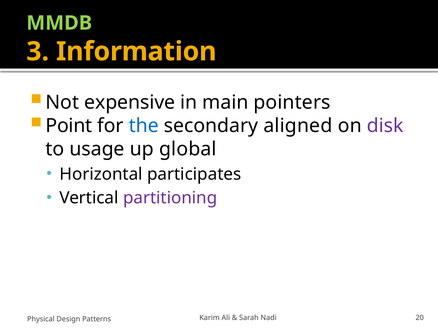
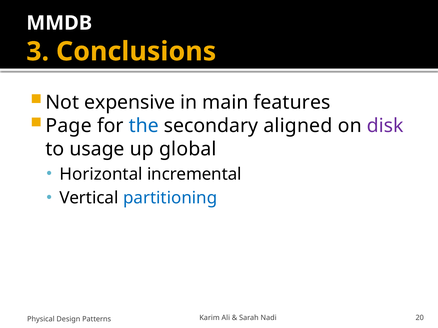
MMDB colour: light green -> white (59, 23)
Information: Information -> Conclusions (136, 52)
pointers: pointers -> features (292, 102)
Point: Point -> Page (69, 126)
participates: participates -> incremental (194, 174)
partitioning colour: purple -> blue (170, 198)
